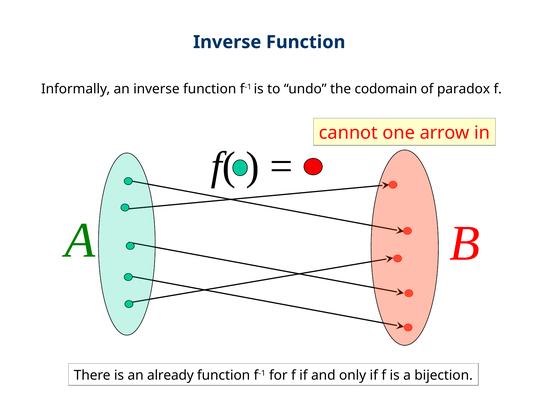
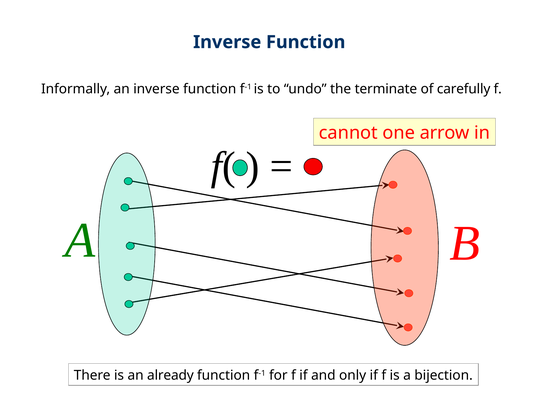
codomain: codomain -> terminate (386, 89)
paradox: paradox -> carefully (464, 89)
